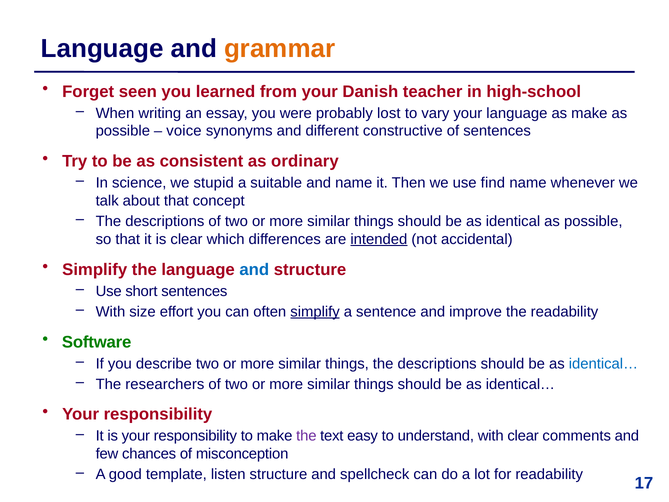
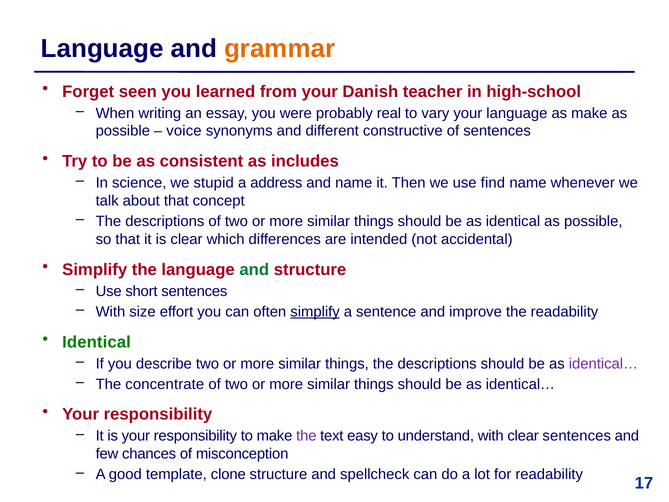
lost: lost -> real (389, 113)
ordinary: ordinary -> includes (305, 161)
suitable: suitable -> address (276, 183)
intended underline: present -> none (379, 239)
and colour: blue -> green (254, 269)
Software: Software -> Identical (97, 342)
identical… colour: blue -> purple (603, 363)
researchers: researchers -> concentrate (165, 384)
clear comments: comments -> sentences (577, 436)
listen: listen -> clone (228, 474)
